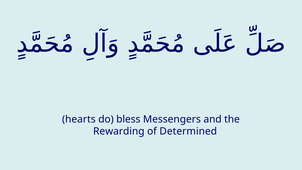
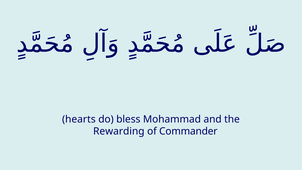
Messengers: Messengers -> Mohammad (172, 119)
Determined: Determined -> Commander (188, 131)
